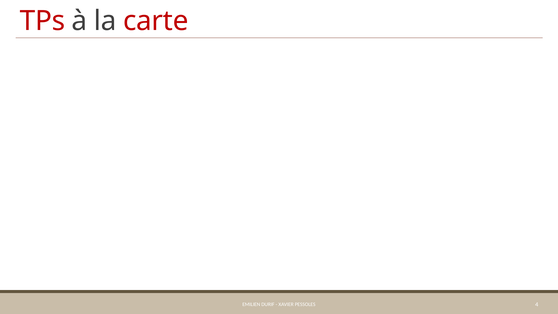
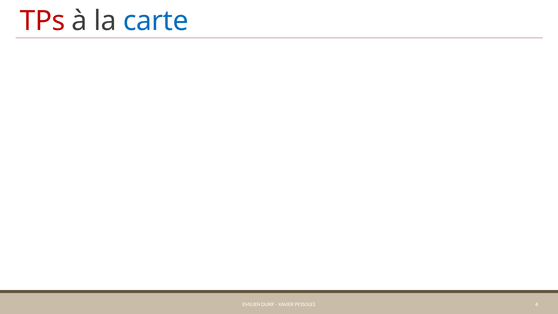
carte colour: red -> blue (156, 21)
